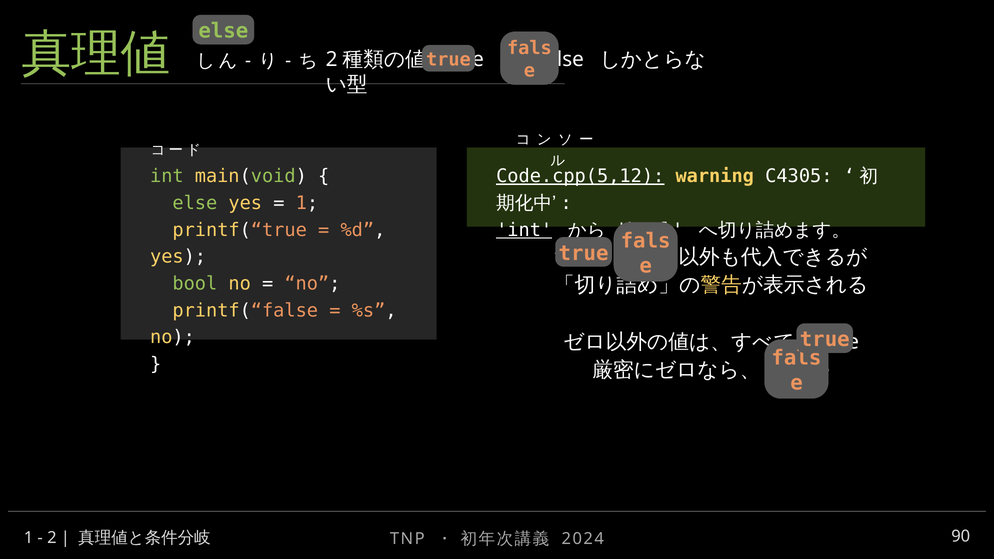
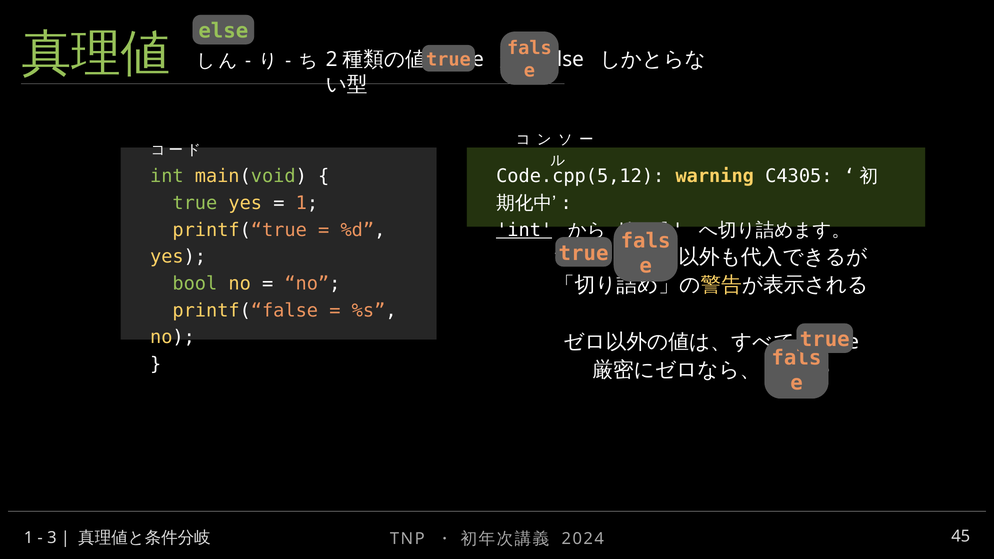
Code.cpp(5,12 underline: present -> none (580, 176)
else: else -> true (195, 203)
2: 2 -> 3 (52, 538)
90: 90 -> 45 (961, 536)
